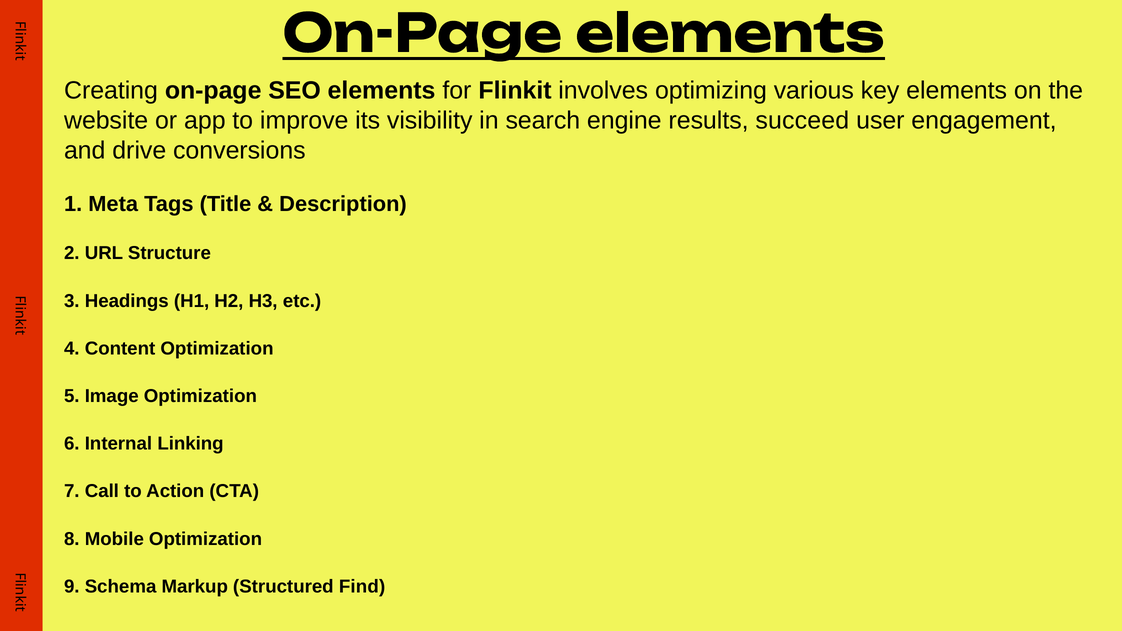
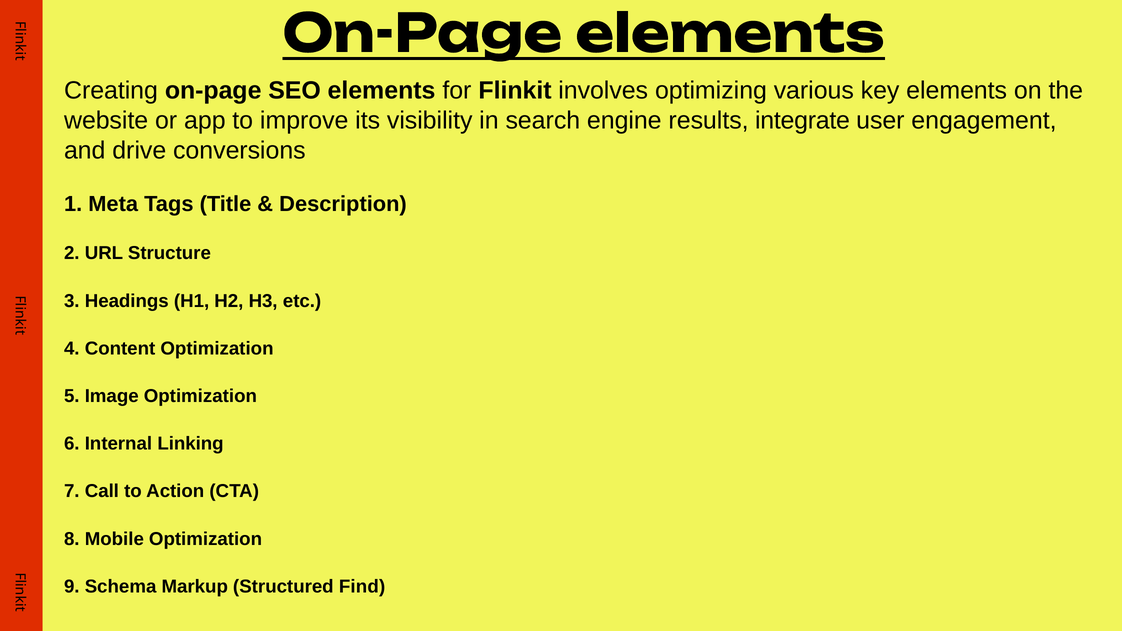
succeed: succeed -> integrate (803, 121)
